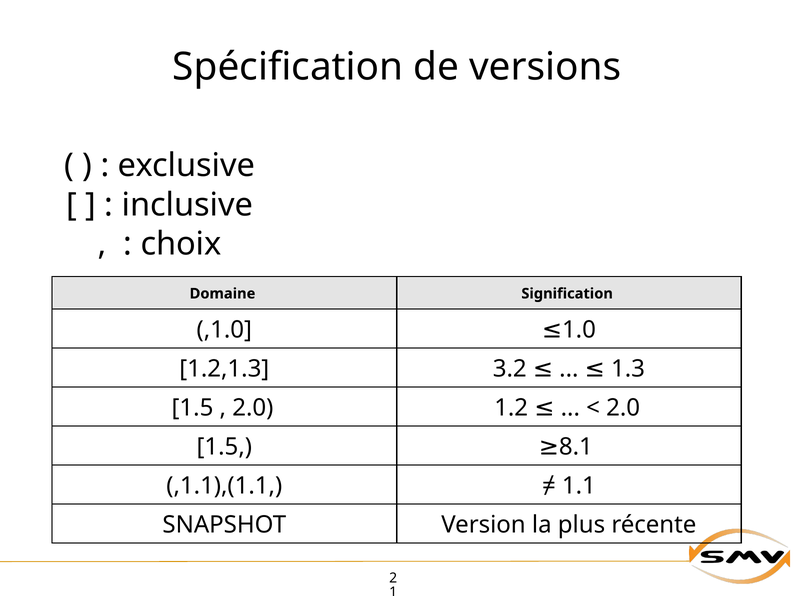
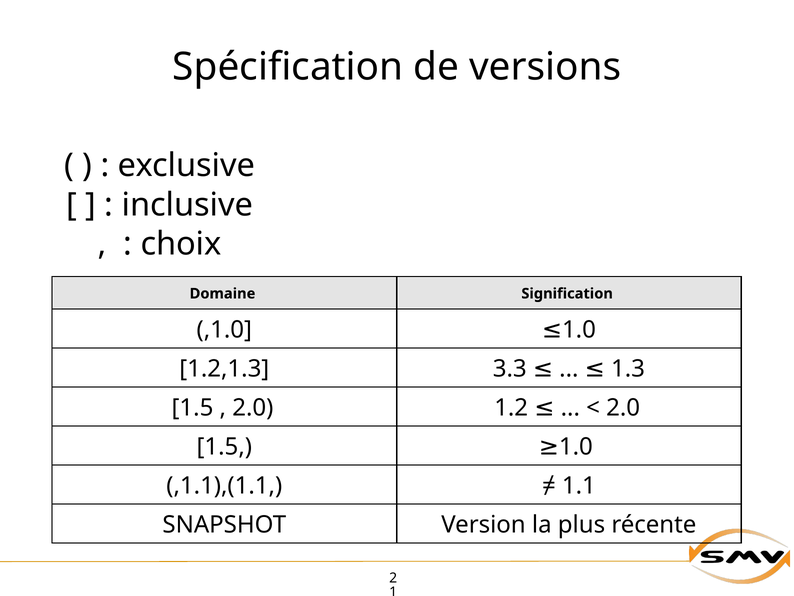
3.2: 3.2 -> 3.3 (510, 368)
8.1: 8.1 -> 1.0 (576, 446)
